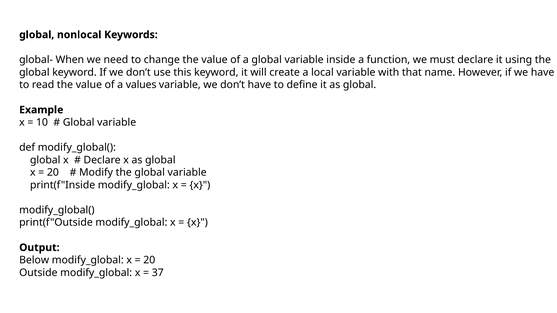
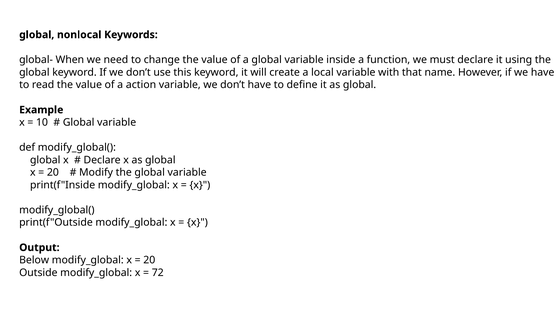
values: values -> action (141, 85)
37: 37 -> 72 (158, 273)
